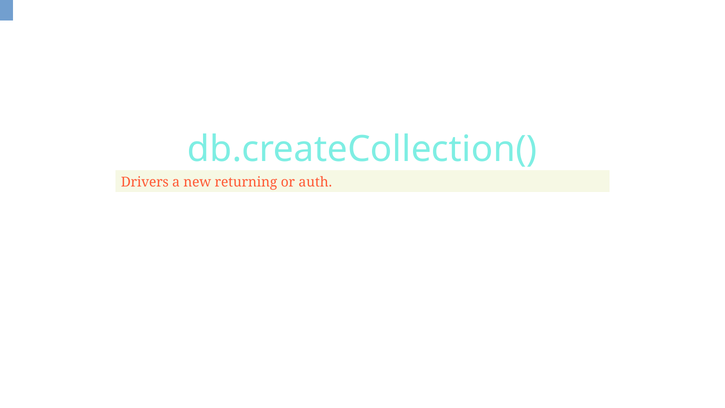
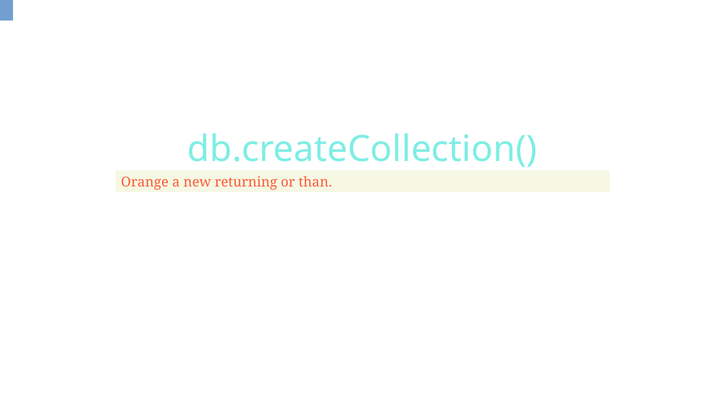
Drivers: Drivers -> Orange (145, 182)
auth: auth -> than (315, 182)
